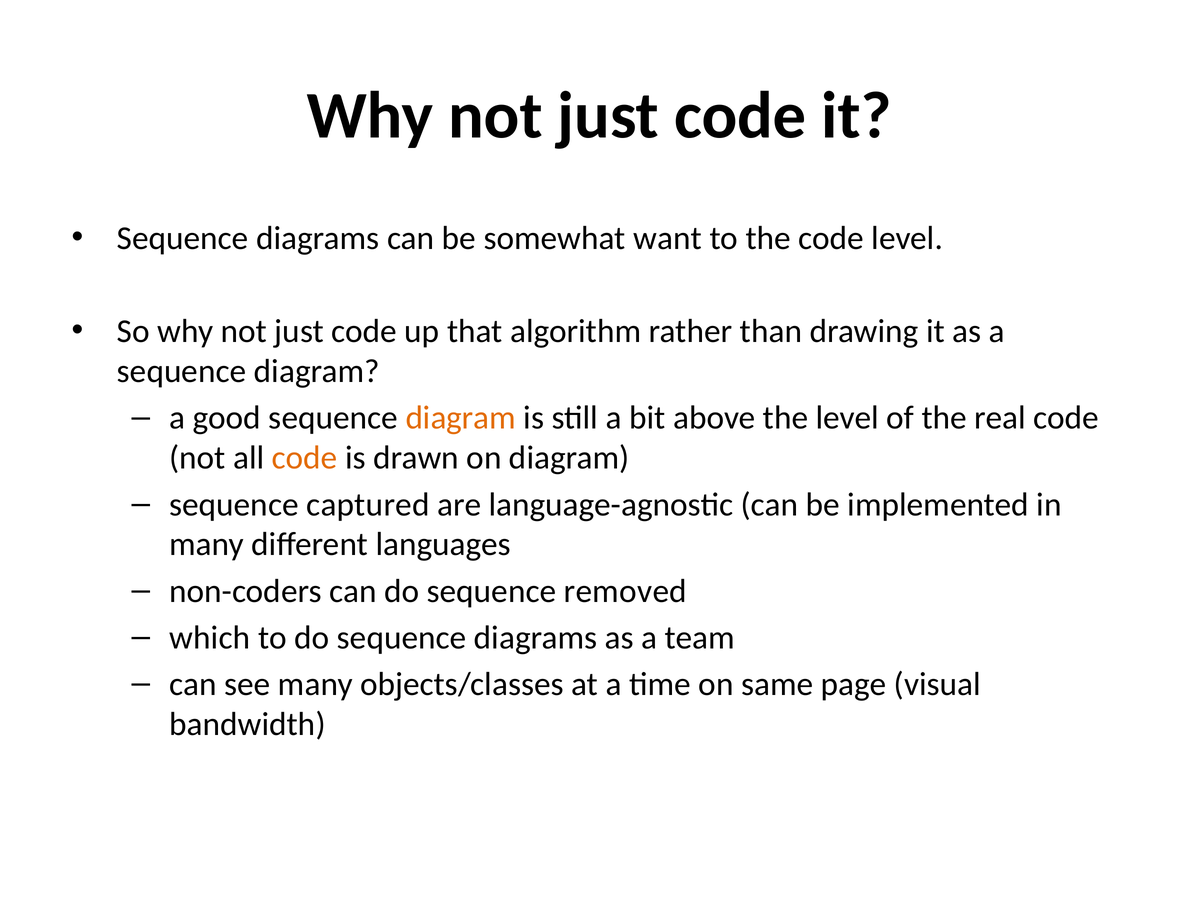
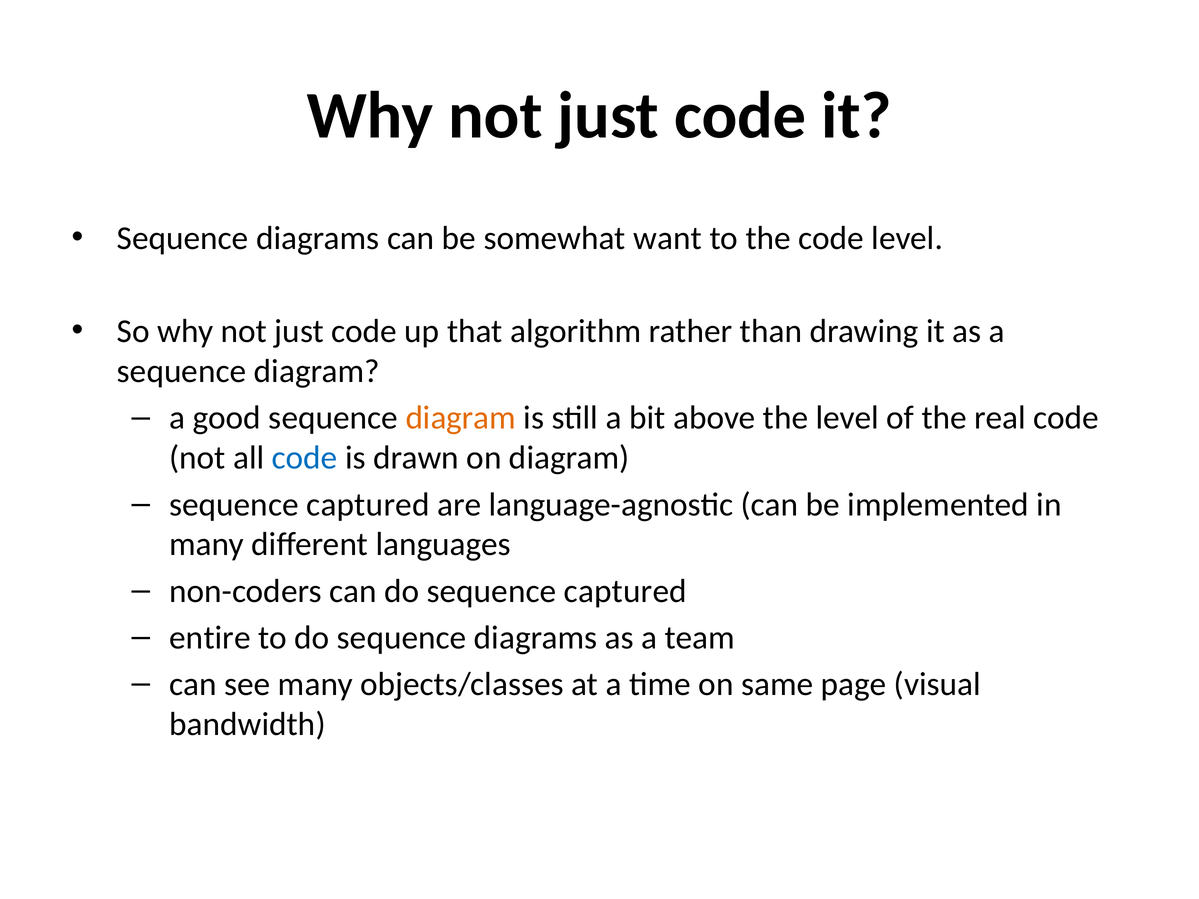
code colour: orange -> blue (305, 458)
do sequence removed: removed -> captured (625, 591)
which: which -> entire (210, 638)
